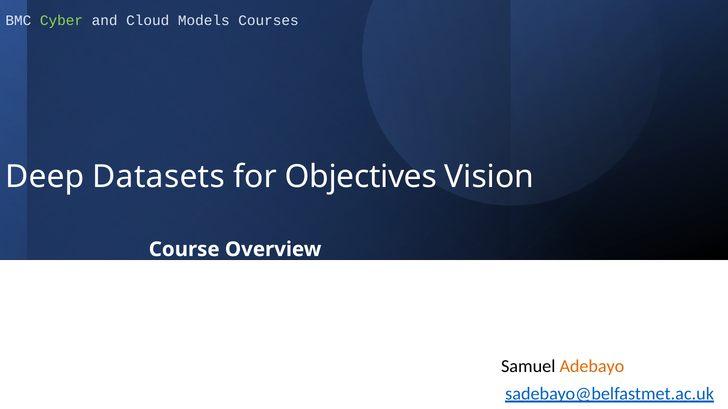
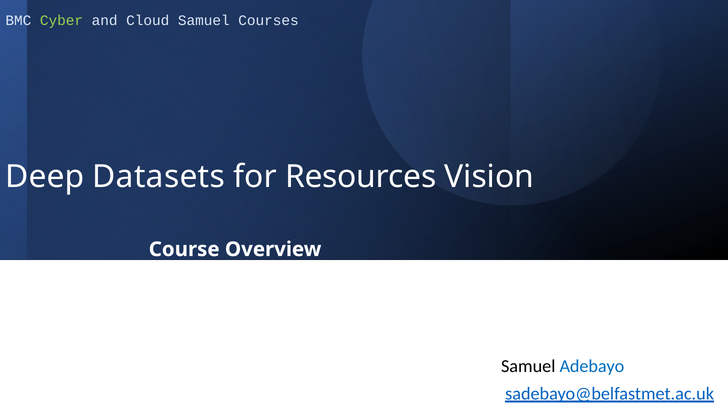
Cloud Models: Models -> Samuel (204, 20)
Objectives: Objectives -> Resources (361, 177)
Adebayo colour: orange -> blue (592, 367)
